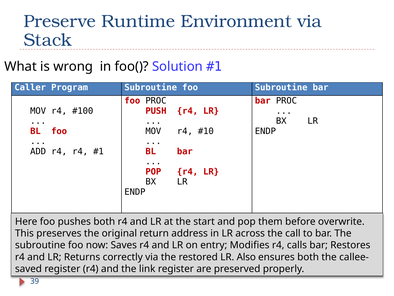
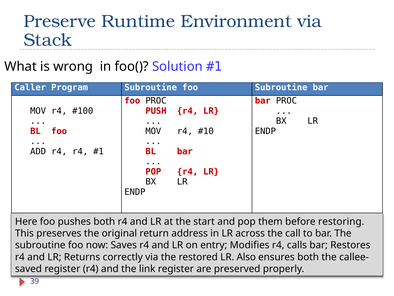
overwrite: overwrite -> restoring (341, 221)
